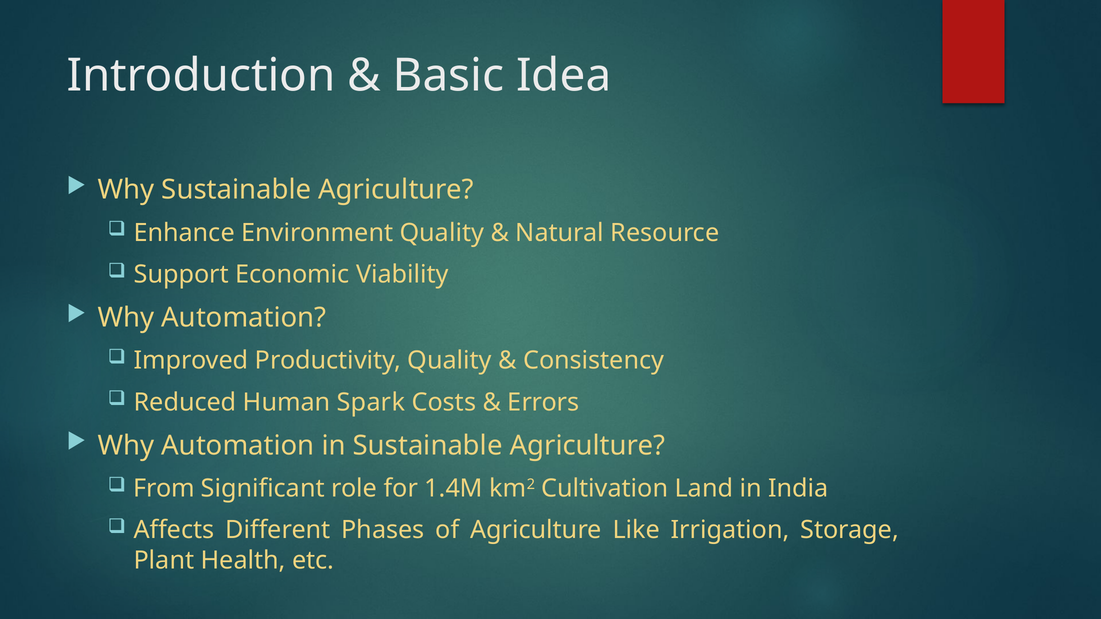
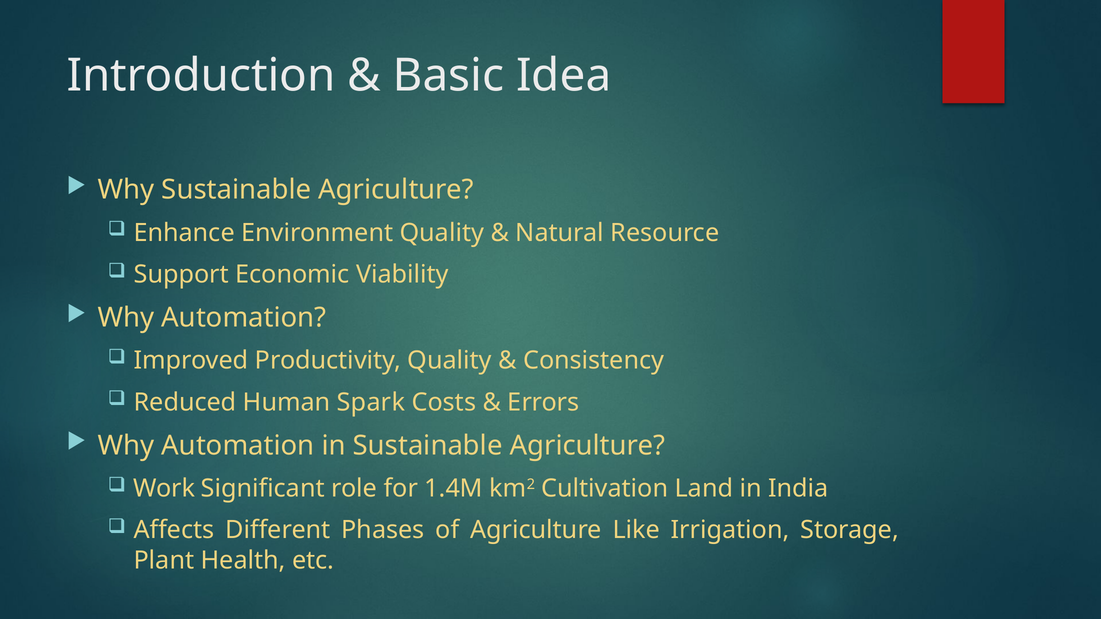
From: From -> Work (164, 489)
